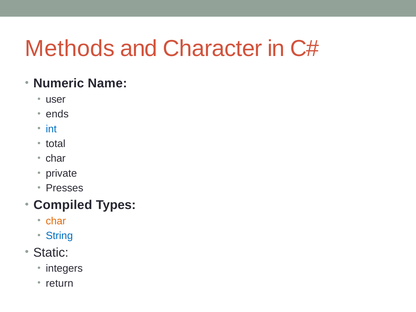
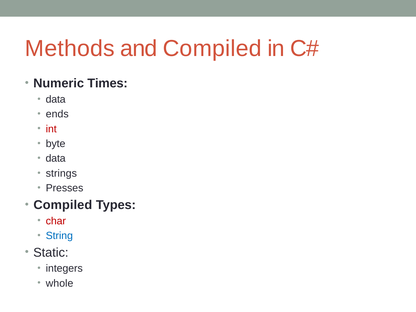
and Character: Character -> Compiled (212, 48)
Name: Name -> Times (108, 83)
user: user -> data (56, 99)
int colour: blue -> red (51, 129)
total: total -> byte (56, 144)
char: char -> data (56, 159)
private: private -> strings (61, 173)
char colour: orange -> red (56, 221)
return: return -> whole (60, 283)
